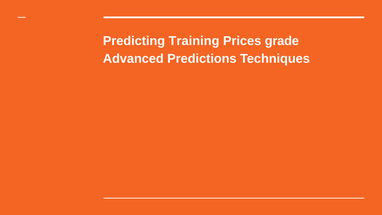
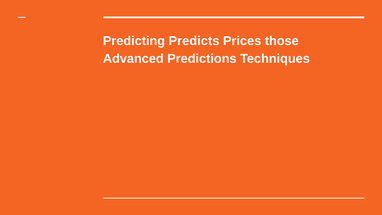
Training: Training -> Predicts (194, 41)
grade: grade -> those (282, 41)
